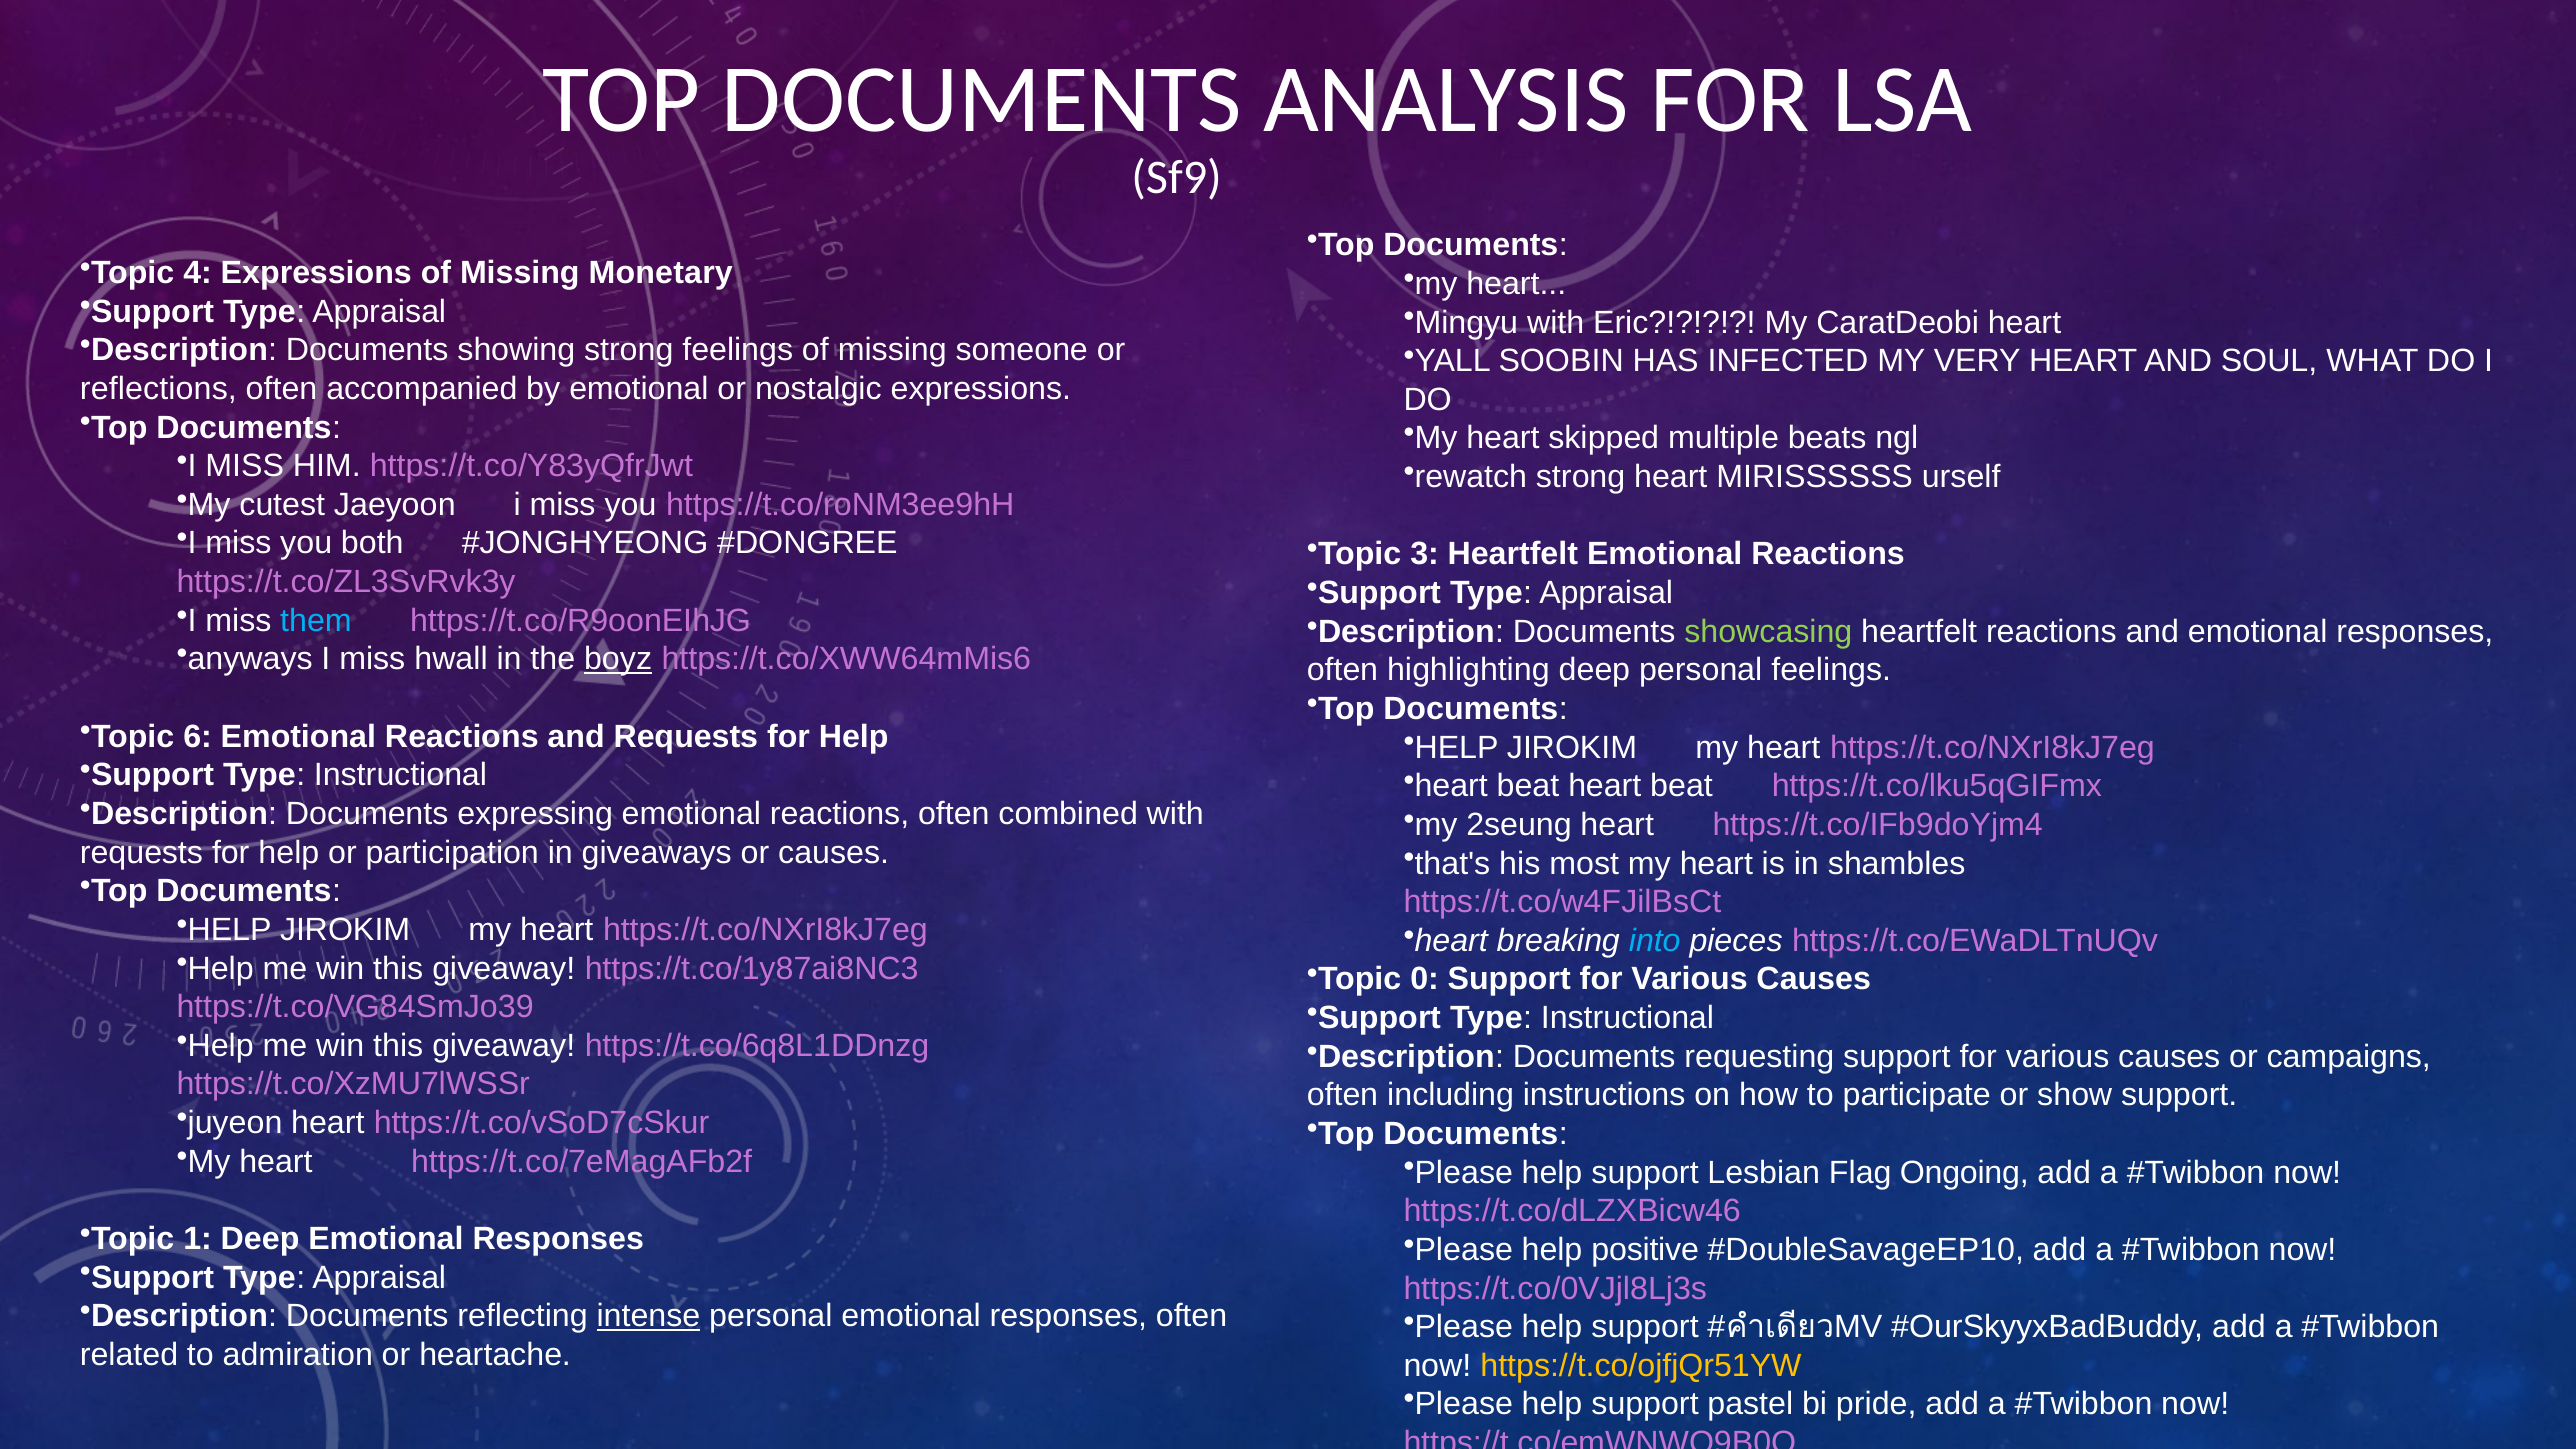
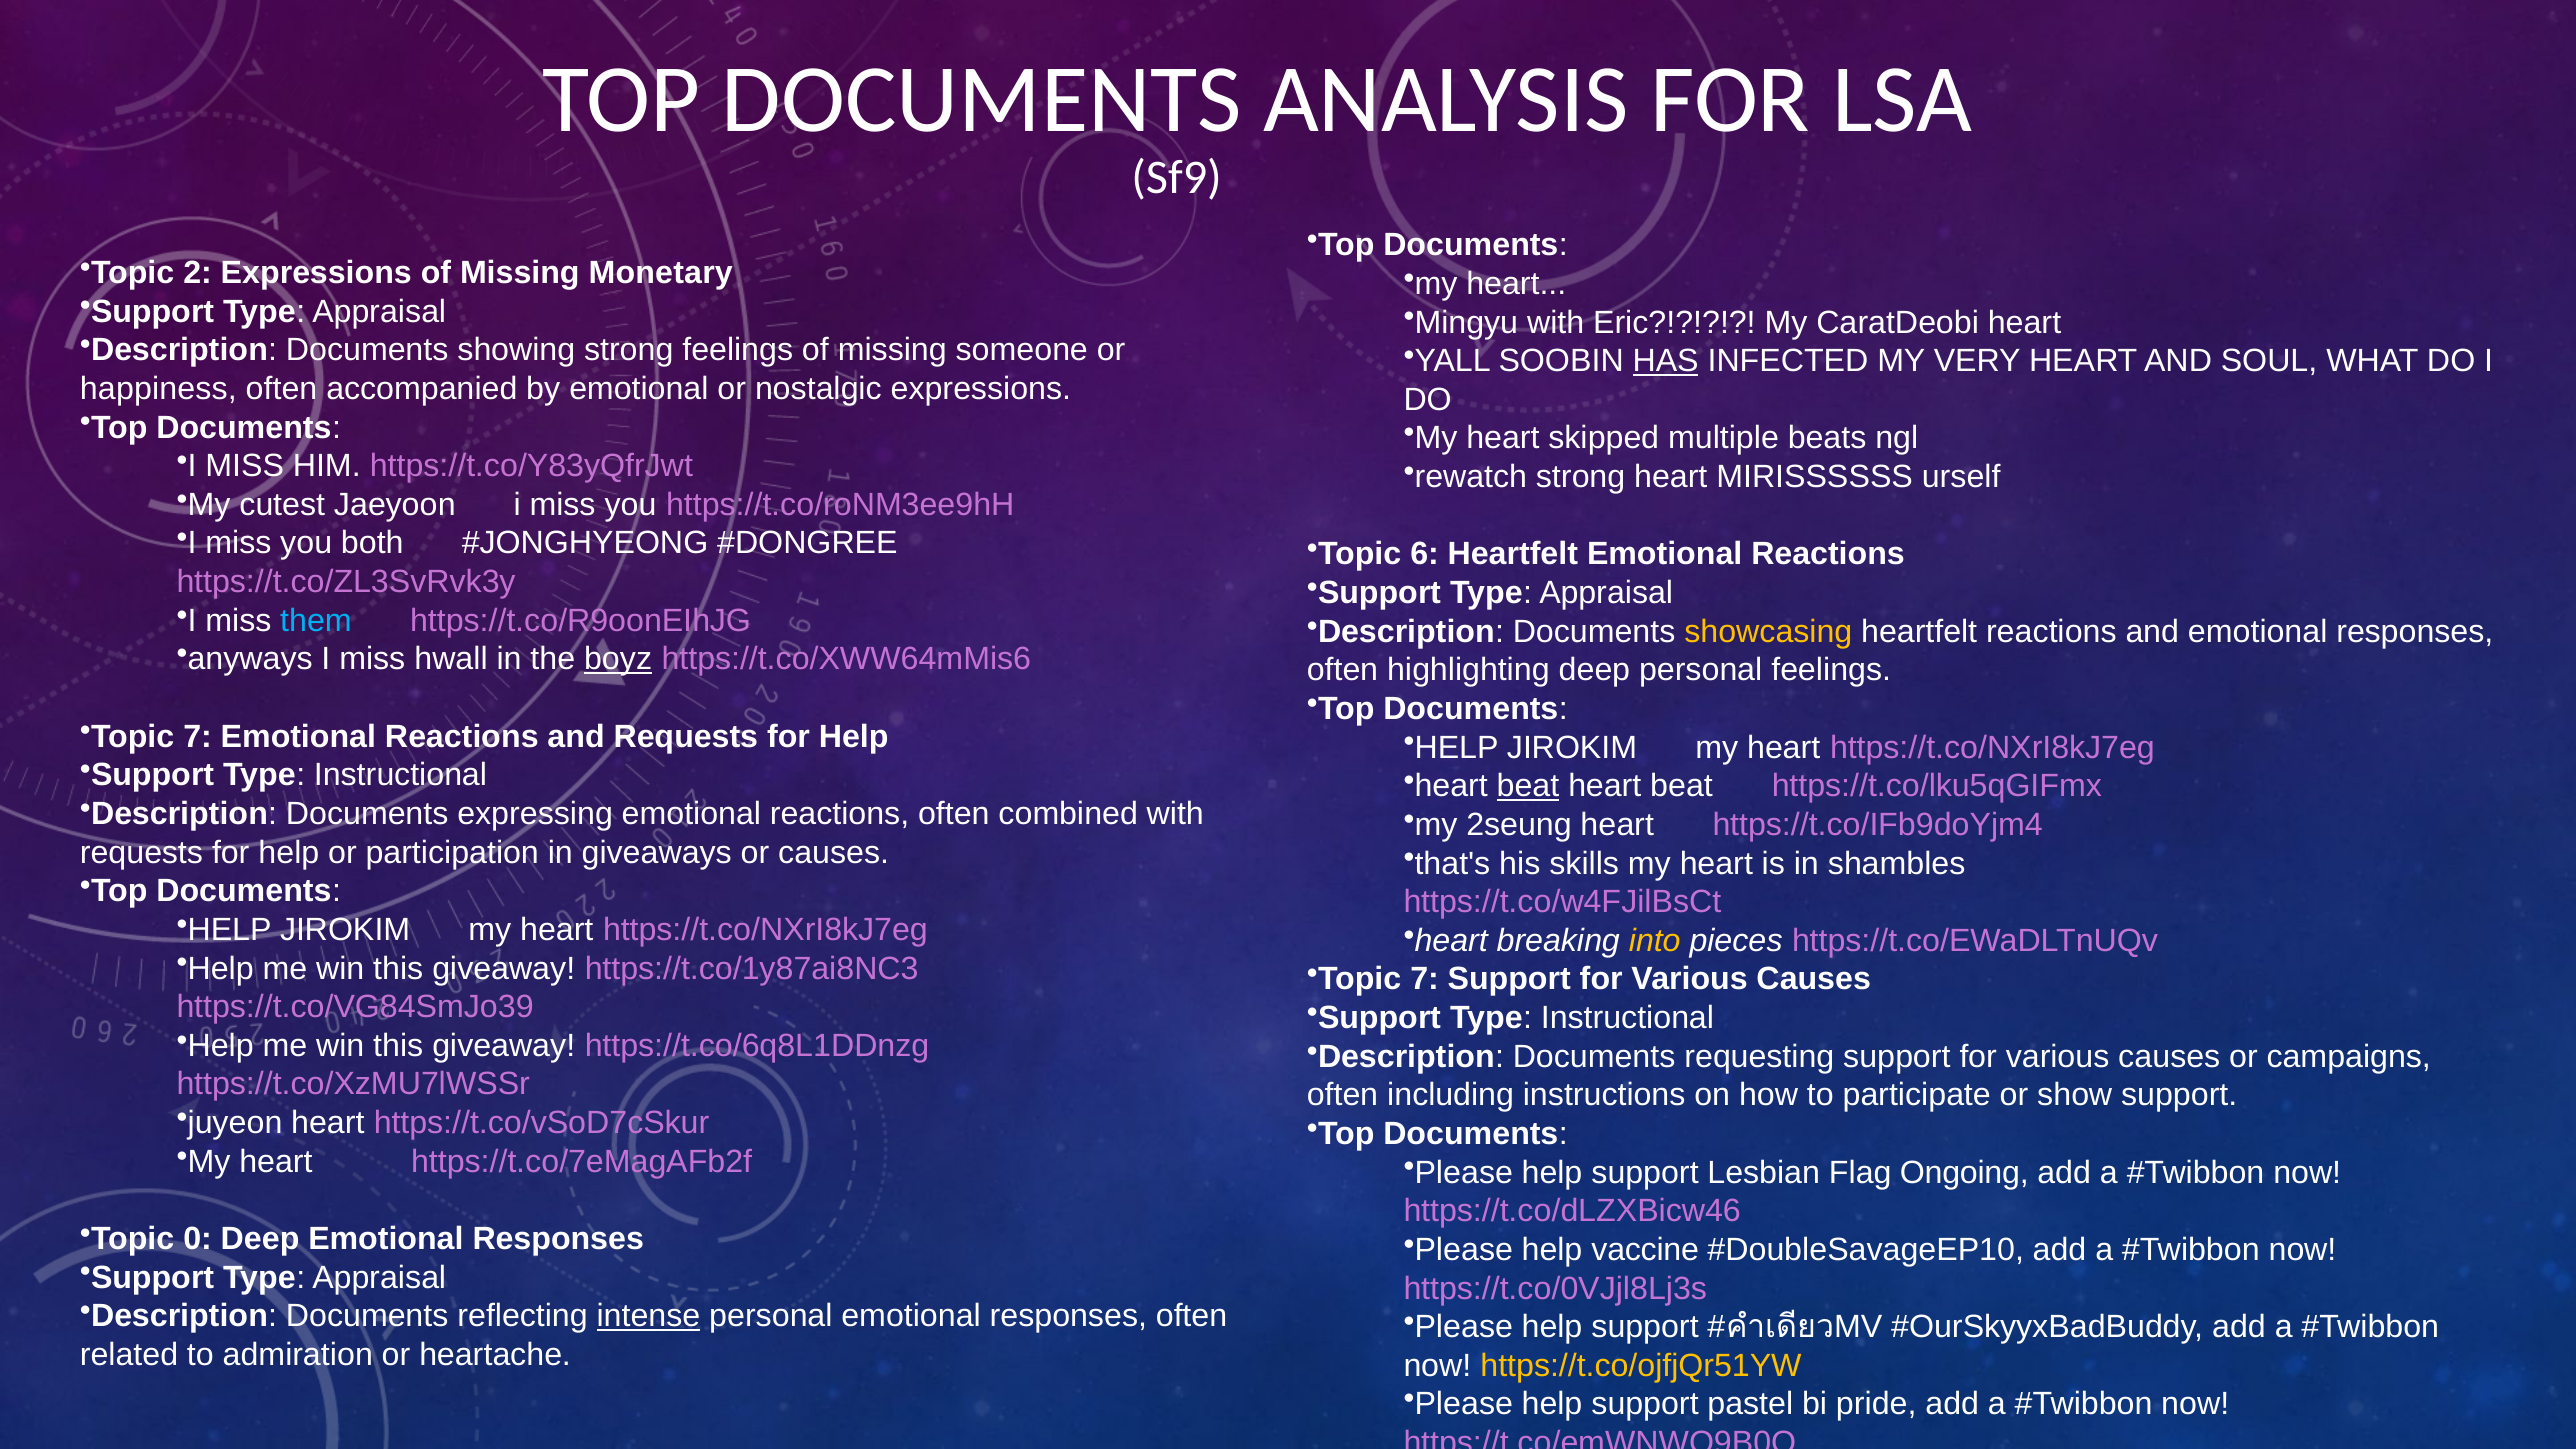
4: 4 -> 2 (198, 273)
HAS underline: none -> present (1666, 361)
reflections: reflections -> happiness (158, 389)
3: 3 -> 6 (1425, 554)
showcasing colour: light green -> yellow (1768, 632)
6: 6 -> 7 (198, 737)
beat underline: none -> present (1528, 786)
most: most -> skills (1584, 863)
into colour: light blue -> yellow (1655, 941)
0: 0 -> 7 (1425, 979)
1: 1 -> 0 (198, 1239)
positive: positive -> vaccine (1645, 1250)
